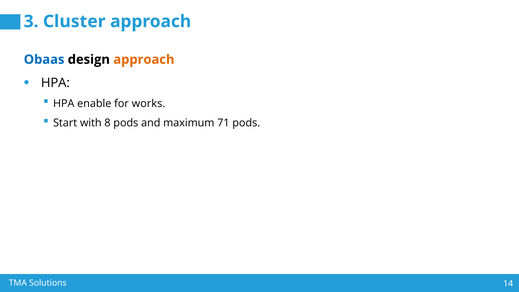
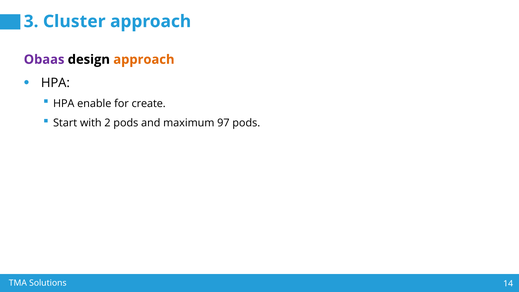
Obaas colour: blue -> purple (44, 60)
works: works -> create (149, 103)
8: 8 -> 2 (107, 123)
71: 71 -> 97 (223, 123)
